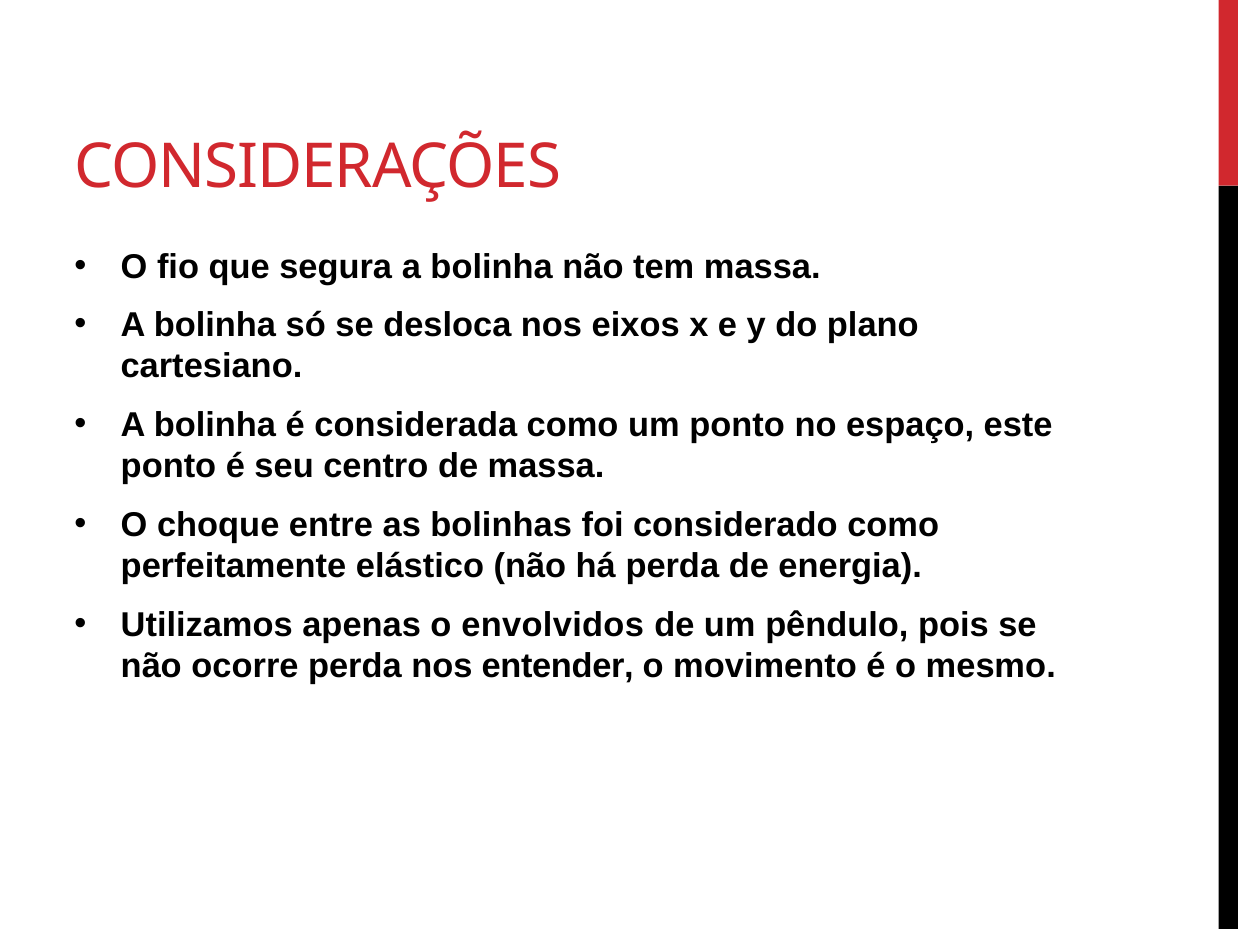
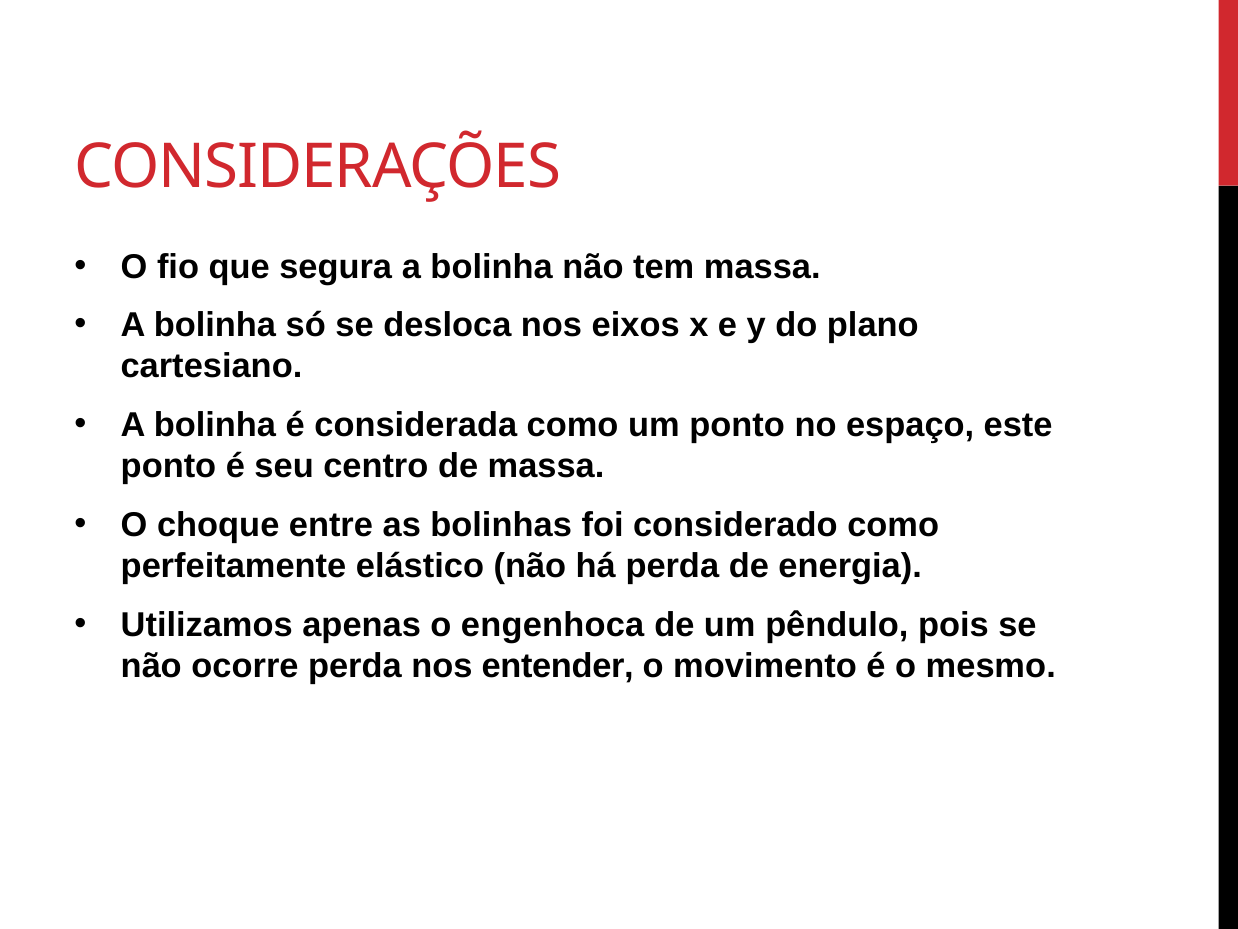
envolvidos: envolvidos -> engenhoca (553, 624)
